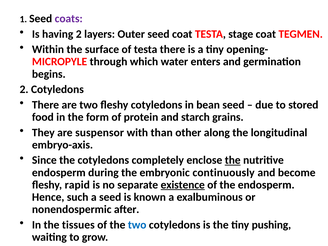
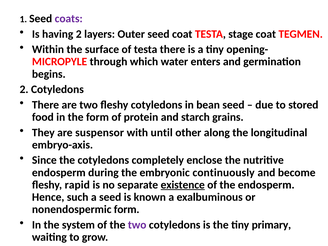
than: than -> until (162, 133)
the underline: present -> none (233, 160)
nonendospermic after: after -> form (127, 209)
tissues: tissues -> system (78, 225)
two colour: blue -> purple (137, 225)
pushing: pushing -> primary (271, 225)
